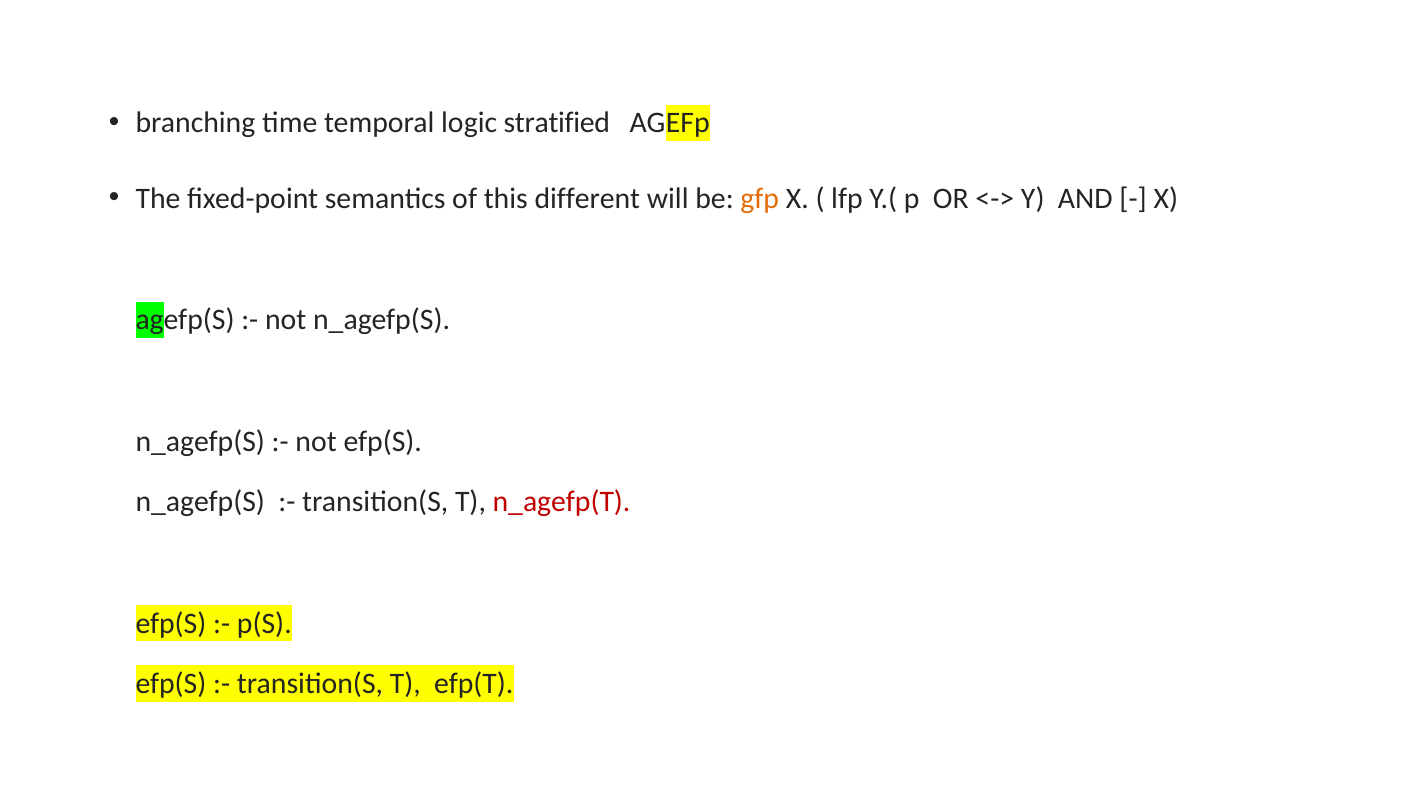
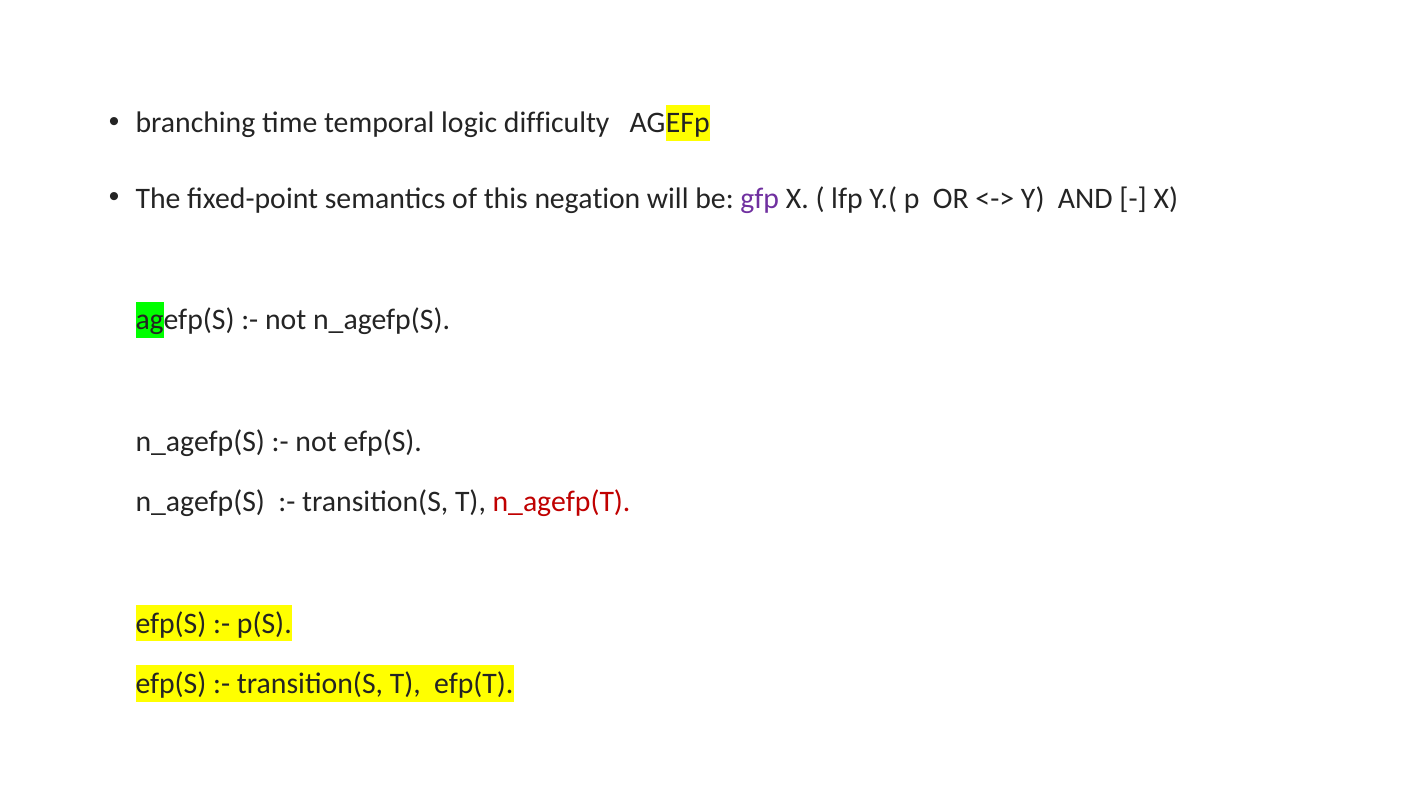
stratified: stratified -> difficulty (557, 123)
different: different -> negation (587, 199)
gfp colour: orange -> purple (760, 199)
